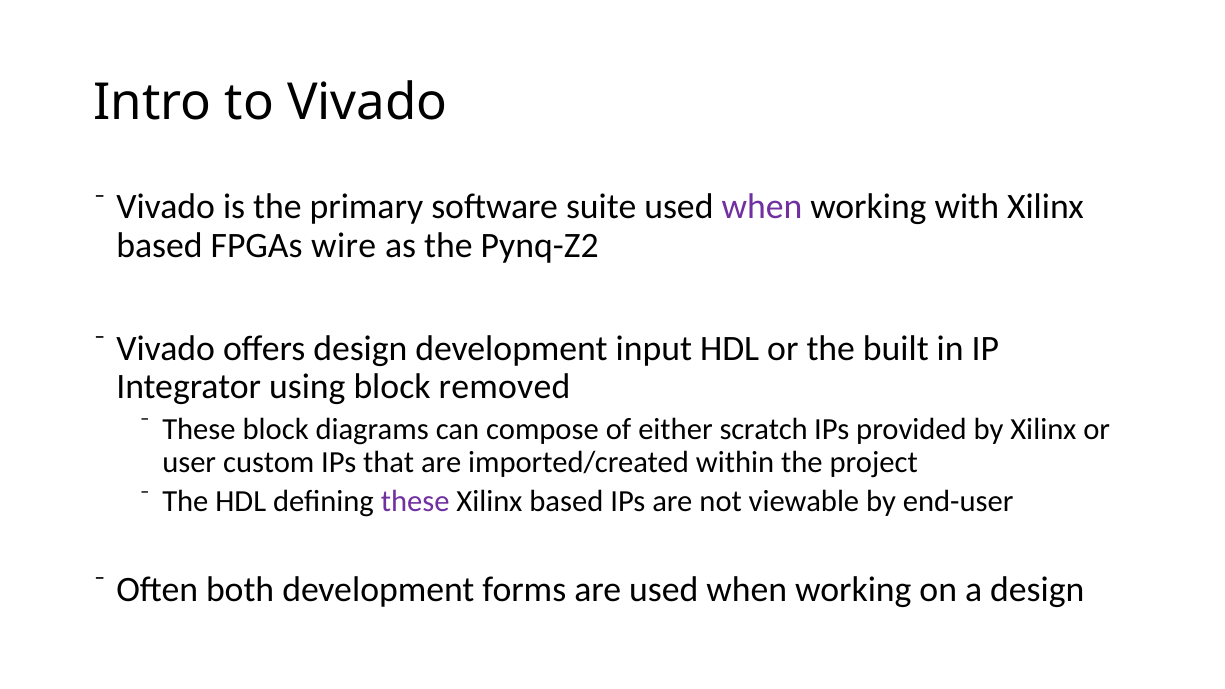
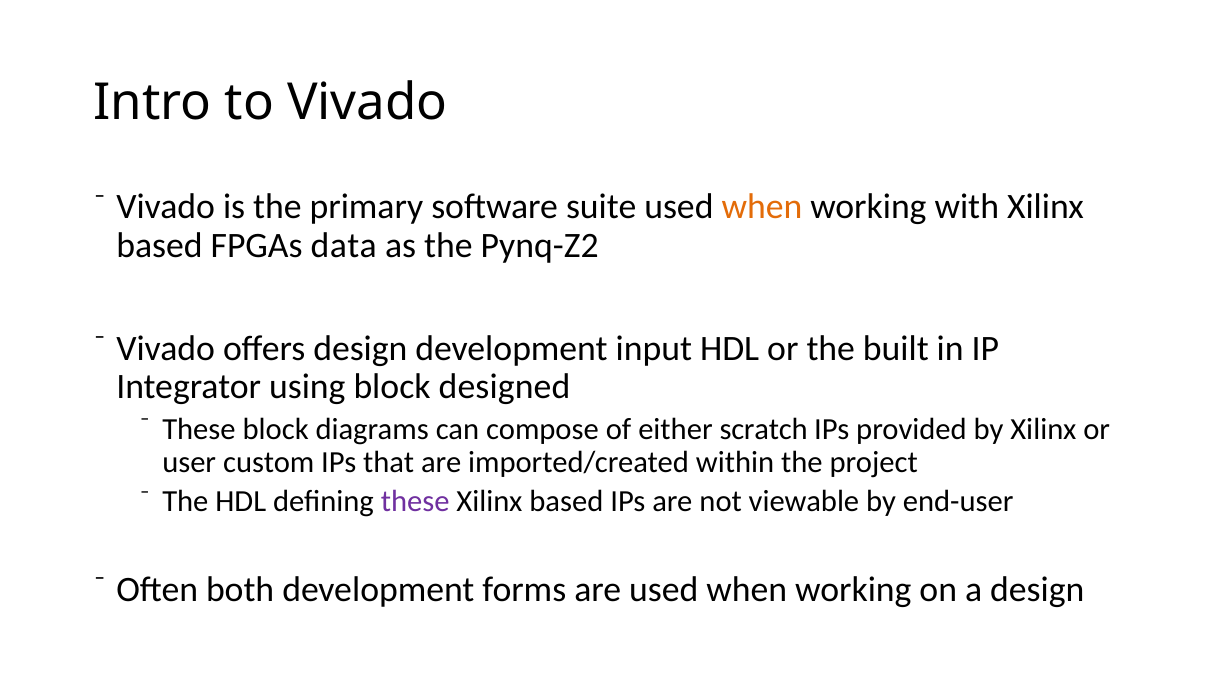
when colour: purple -> orange (762, 207)
wire: wire -> data (344, 246)
removed: removed -> designed (505, 387)
